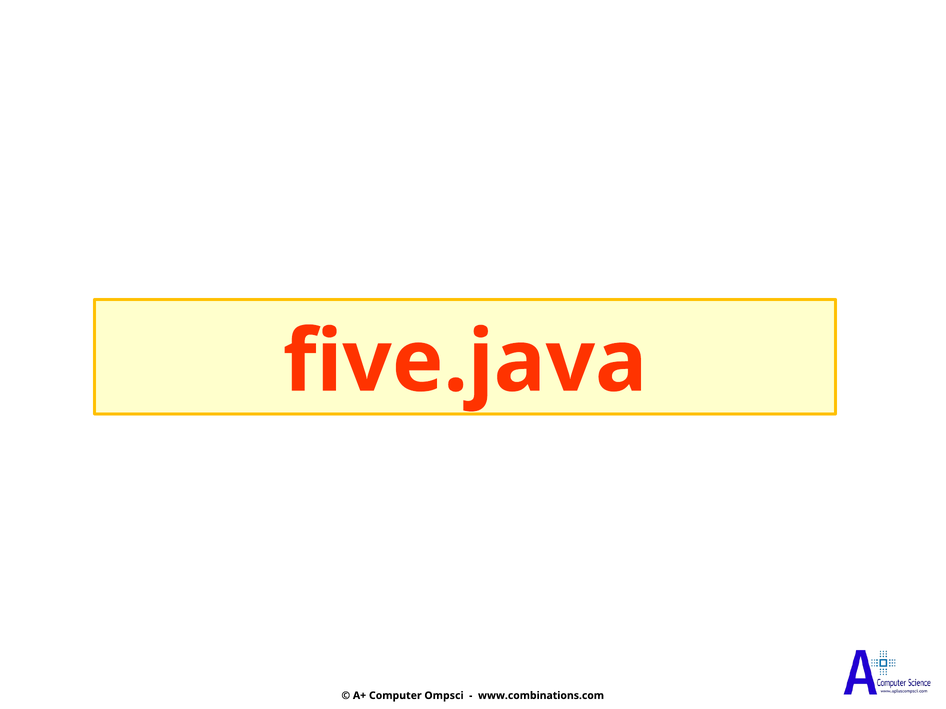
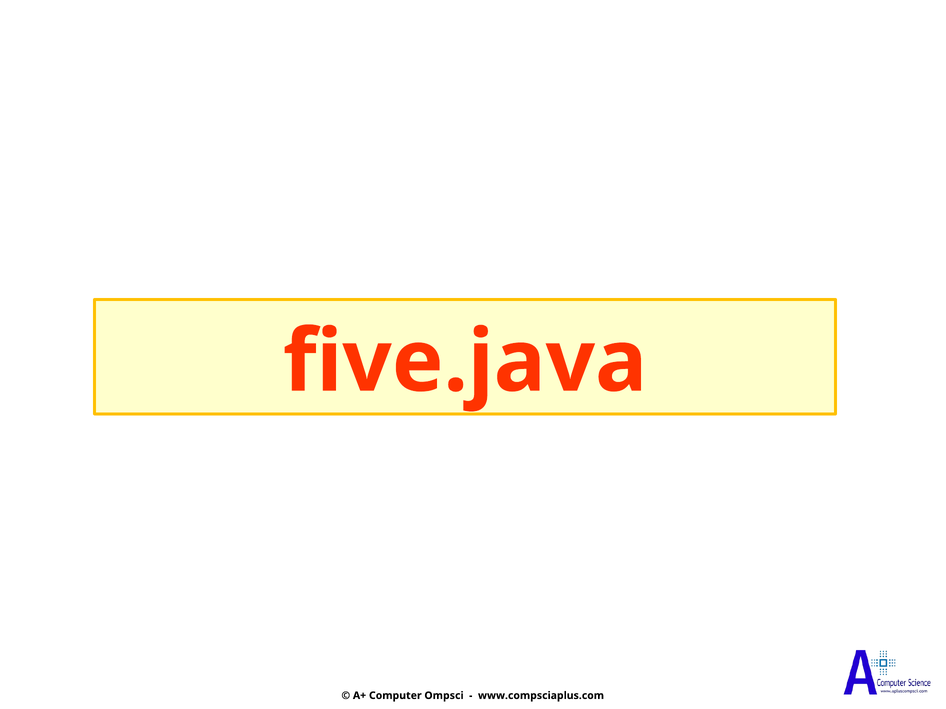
www.combinations.com: www.combinations.com -> www.compsciaplus.com (541, 696)
